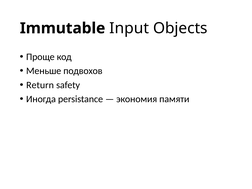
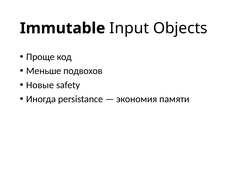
Return: Return -> Новые (40, 85)
